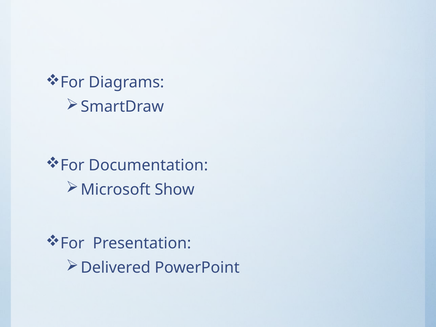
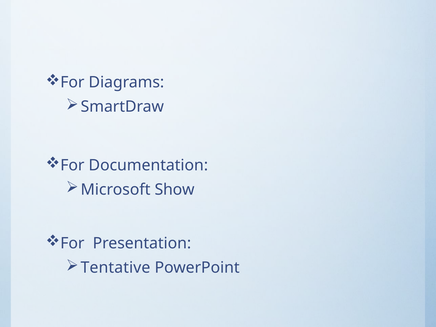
Delivered: Delivered -> Tentative (115, 268)
